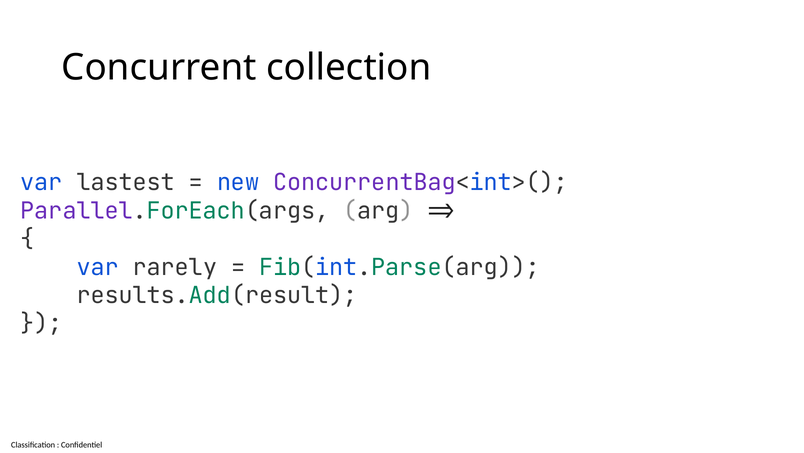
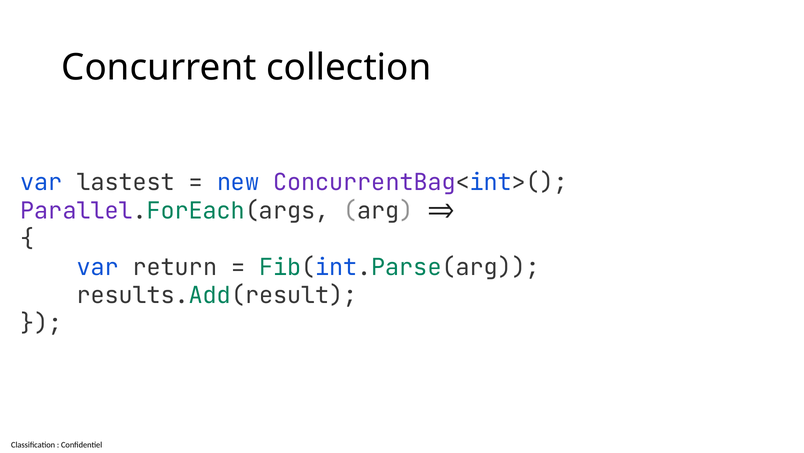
rarely: rarely -> return (175, 267)
